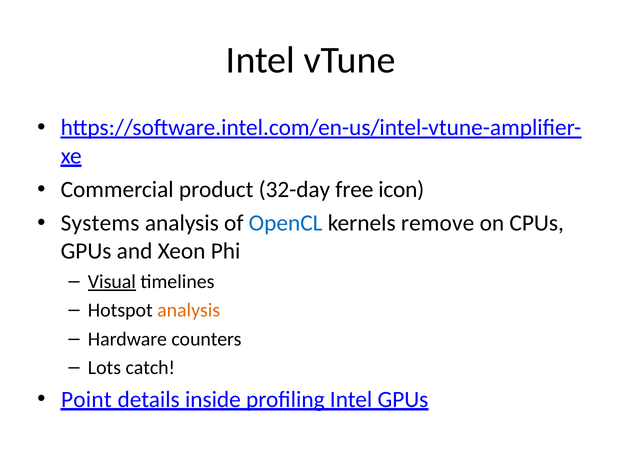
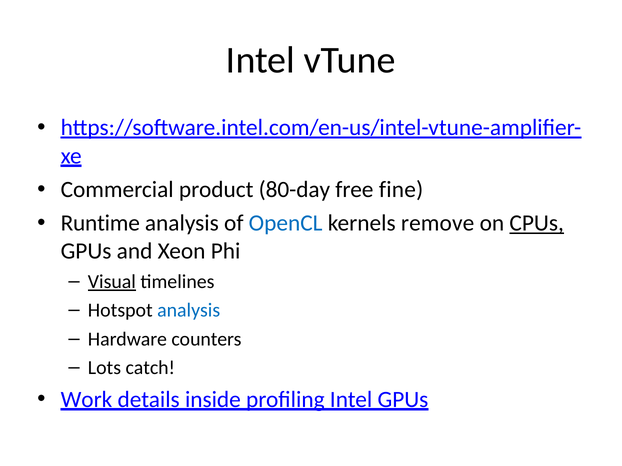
32-day: 32-day -> 80-day (294, 190)
icon: icon -> fine (401, 190)
Systems: Systems -> Runtime (100, 223)
CPUs underline: none -> present (537, 223)
analysis colour: orange -> blue (189, 311)
Point: Point -> Work (86, 400)
